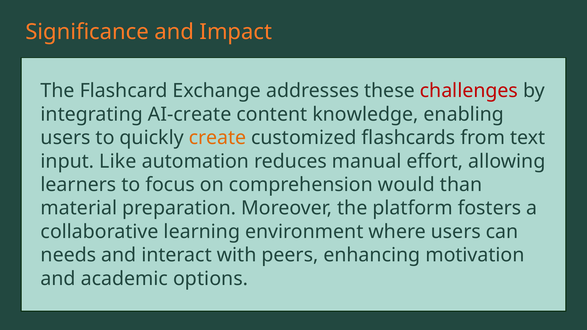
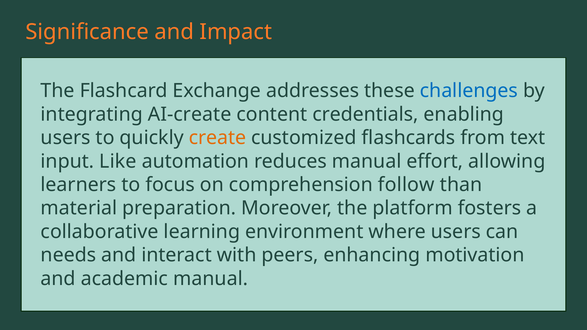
challenges colour: red -> blue (469, 91)
knowledge: knowledge -> credentials (365, 114)
would: would -> follow (406, 185)
academic options: options -> manual (211, 279)
